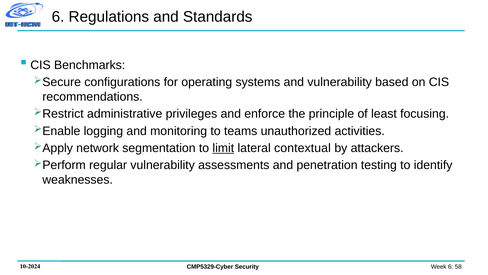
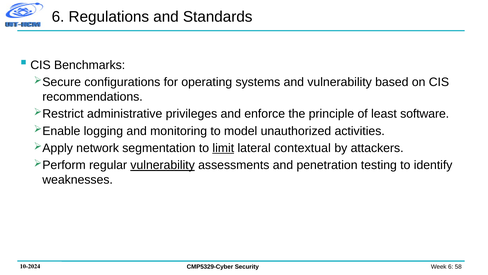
focusing: focusing -> software (425, 114)
teams: teams -> model (241, 131)
vulnerability underline: none -> present (163, 165)
